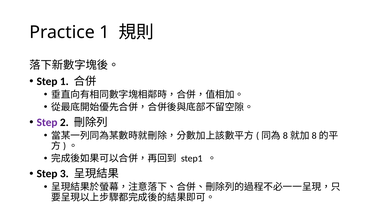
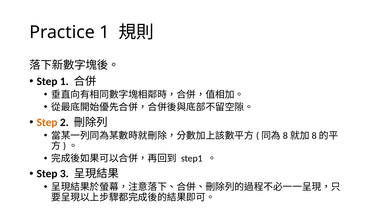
Step colour: purple -> orange (47, 122)
